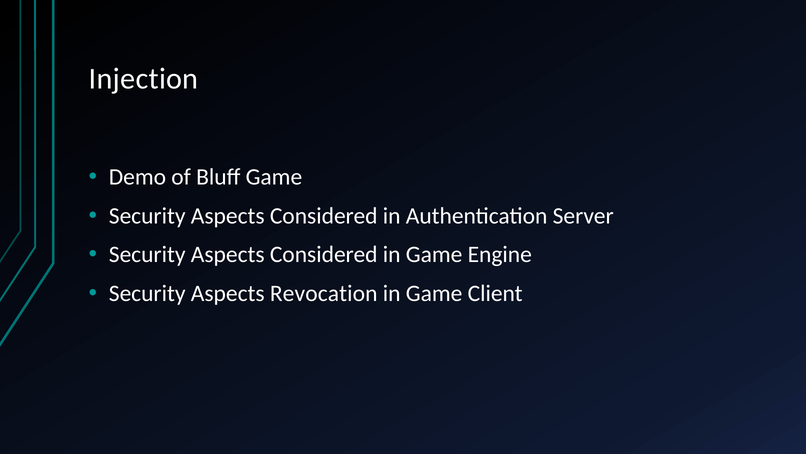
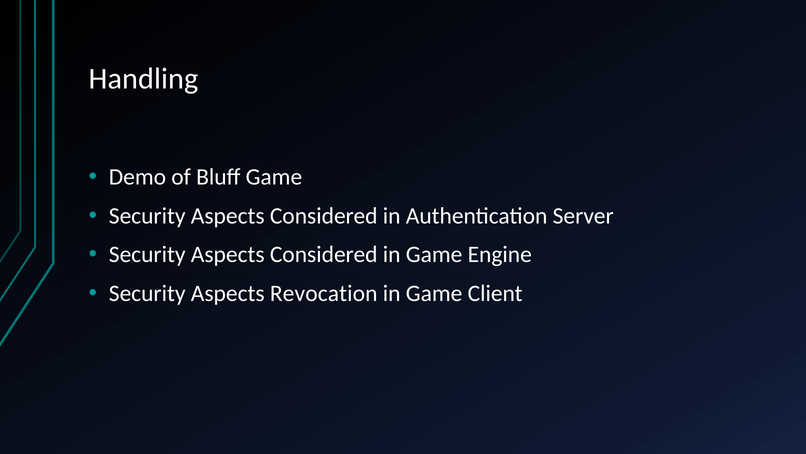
Injection: Injection -> Handling (144, 79)
